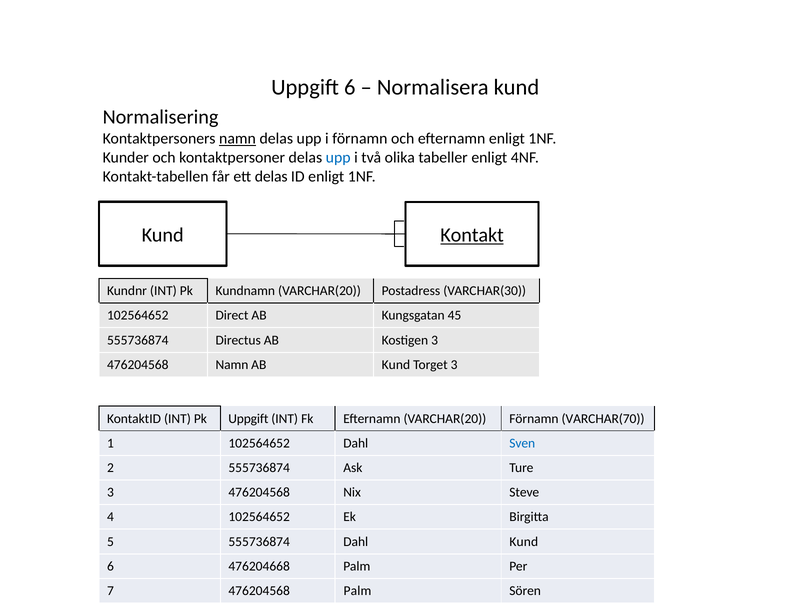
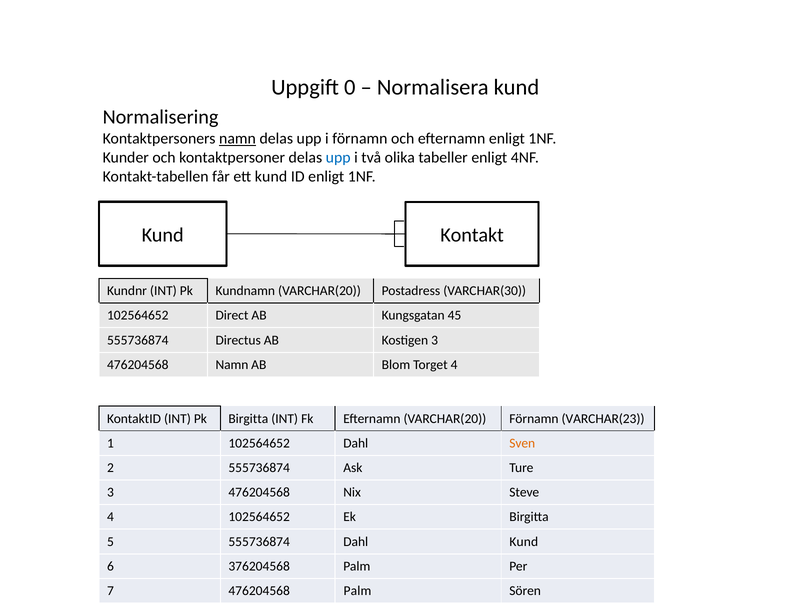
Uppgift 6: 6 -> 0 (350, 87)
ett delas: delas -> kund (271, 177)
Kontakt underline: present -> none (472, 235)
AB Kund: Kund -> Blom (396, 365)
Torget 3: 3 -> 4 (454, 365)
Pk Uppgift: Uppgift -> Birgitta (248, 419)
VARCHAR(70: VARCHAR(70 -> VARCHAR(23 (603, 419)
Sven colour: blue -> orange (522, 443)
476204668: 476204668 -> 376204568 (259, 566)
